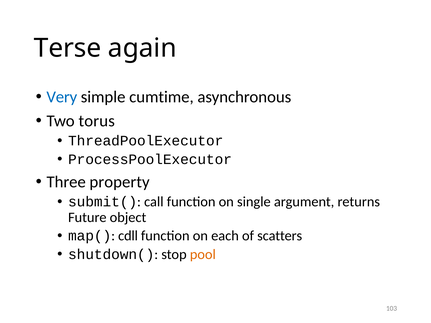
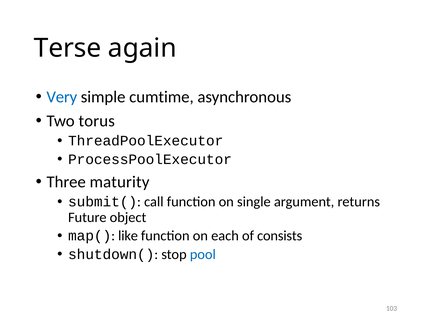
property: property -> maturity (120, 182)
cdll: cdll -> like (128, 236)
scatters: scatters -> consists (280, 236)
pool colour: orange -> blue (203, 255)
